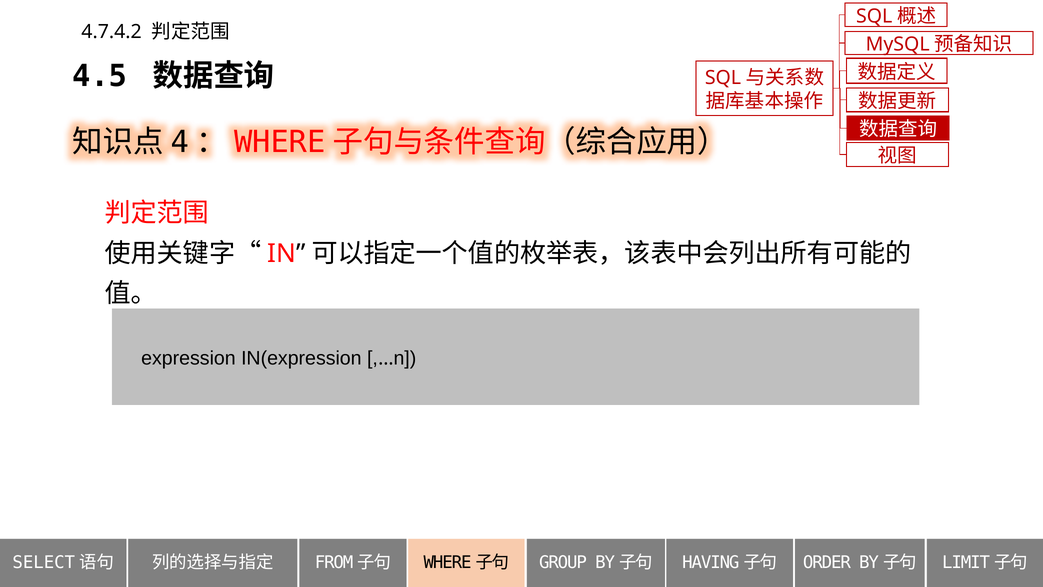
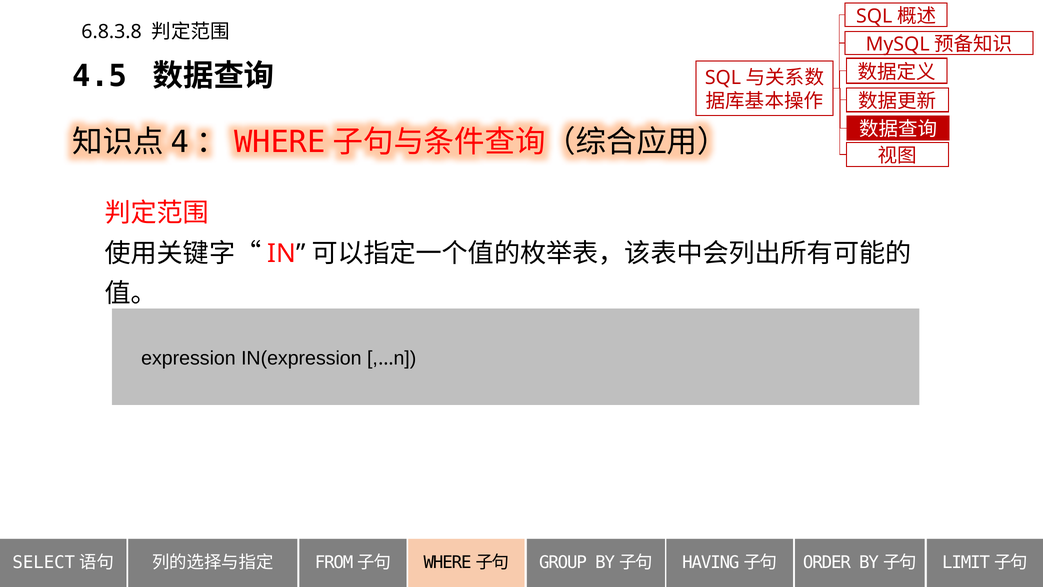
4.7.4.2: 4.7.4.2 -> 6.8.3.8 (112, 32)
